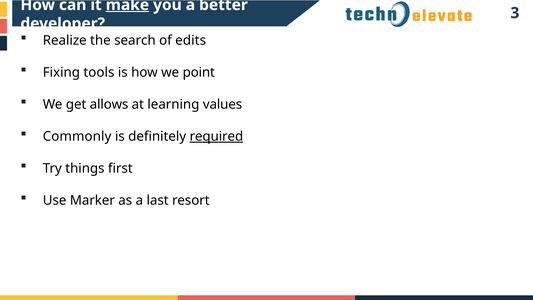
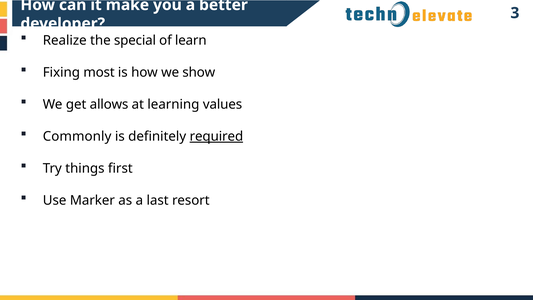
make underline: present -> none (127, 5)
search: search -> special (135, 40)
edits: edits -> learn (191, 40)
tools: tools -> most (99, 72)
point: point -> show (199, 72)
